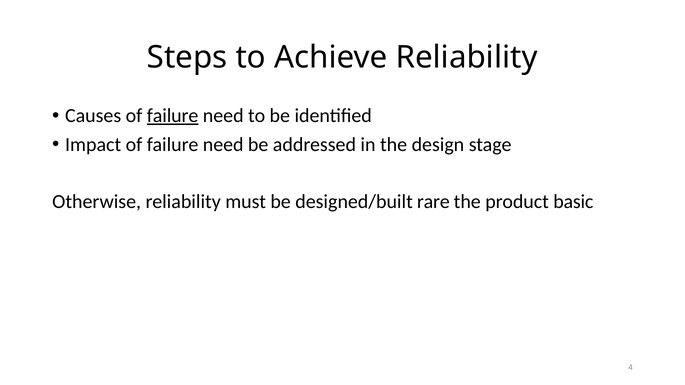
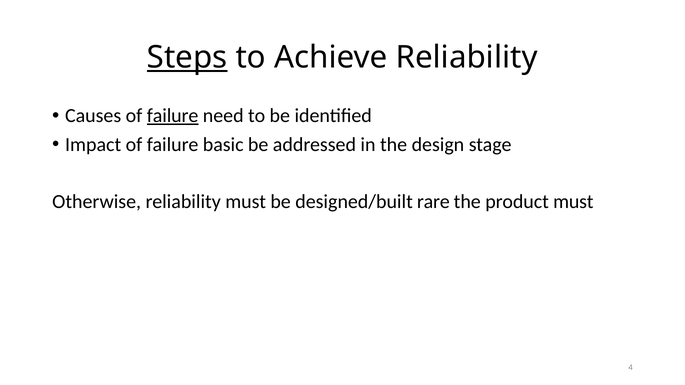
Steps underline: none -> present (187, 58)
need: need -> basic (223, 145)
product basic: basic -> must (573, 202)
